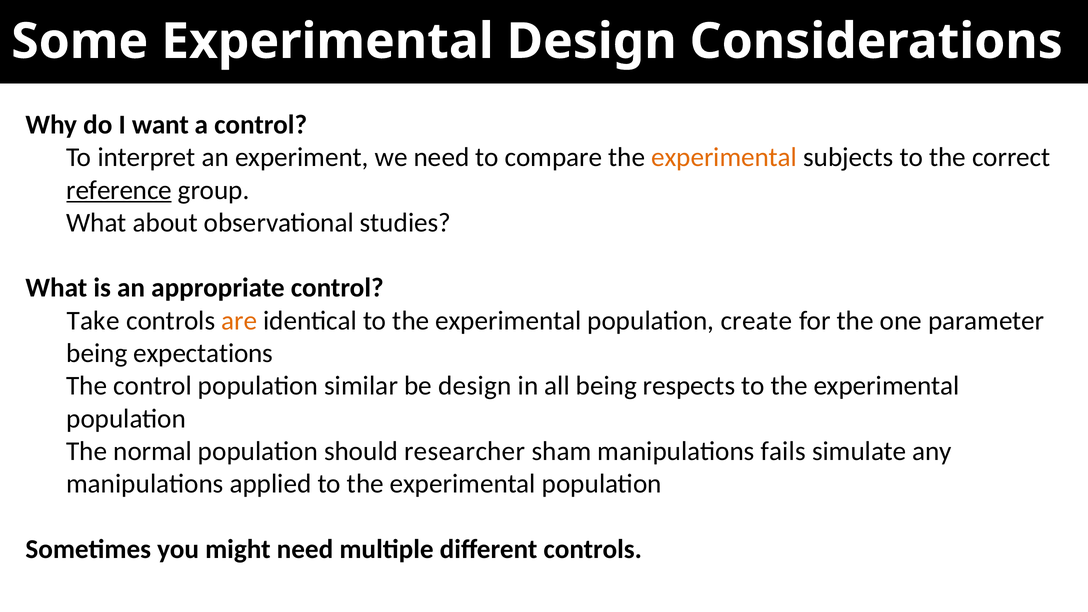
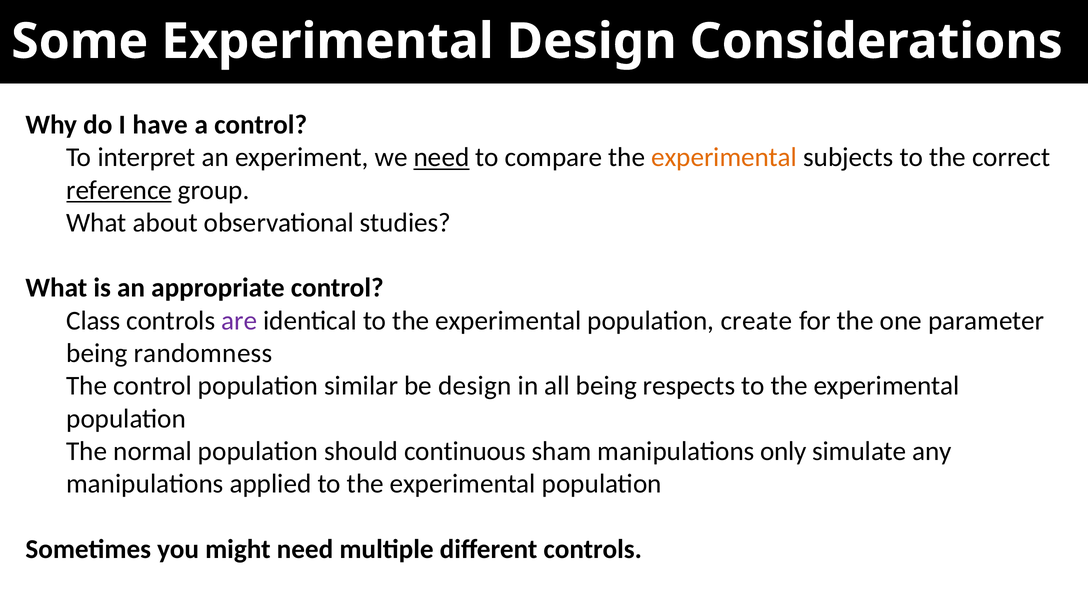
want: want -> have (160, 125)
need underline: none -> present (442, 157)
Take: Take -> Class (93, 321)
are colour: orange -> purple (239, 321)
expectations: expectations -> randomness (203, 353)
researcher: researcher -> continuous (465, 451)
fails: fails -> only (783, 451)
